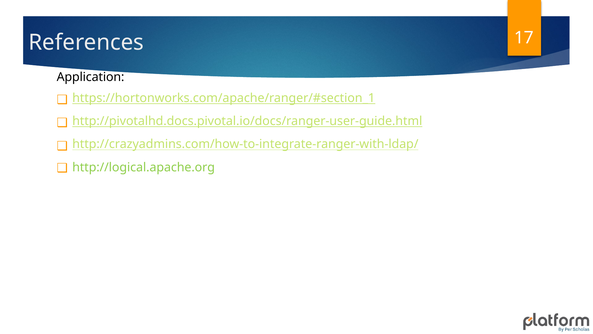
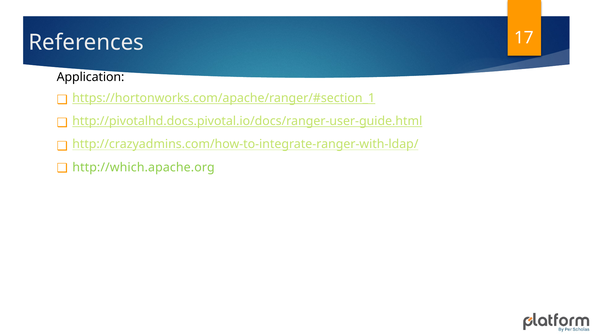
http://logical.apache.org: http://logical.apache.org -> http://which.apache.org (144, 167)
